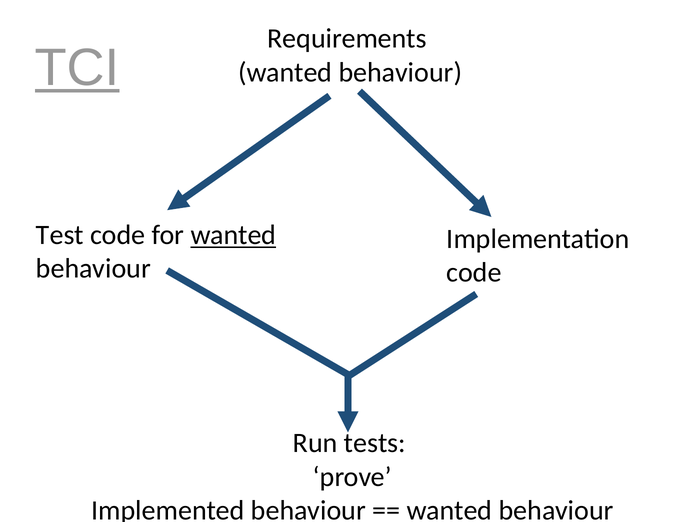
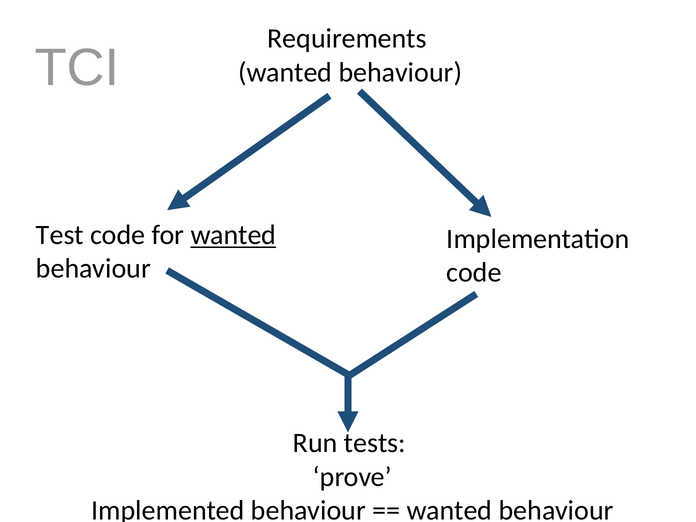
TCI underline: present -> none (77, 68)
